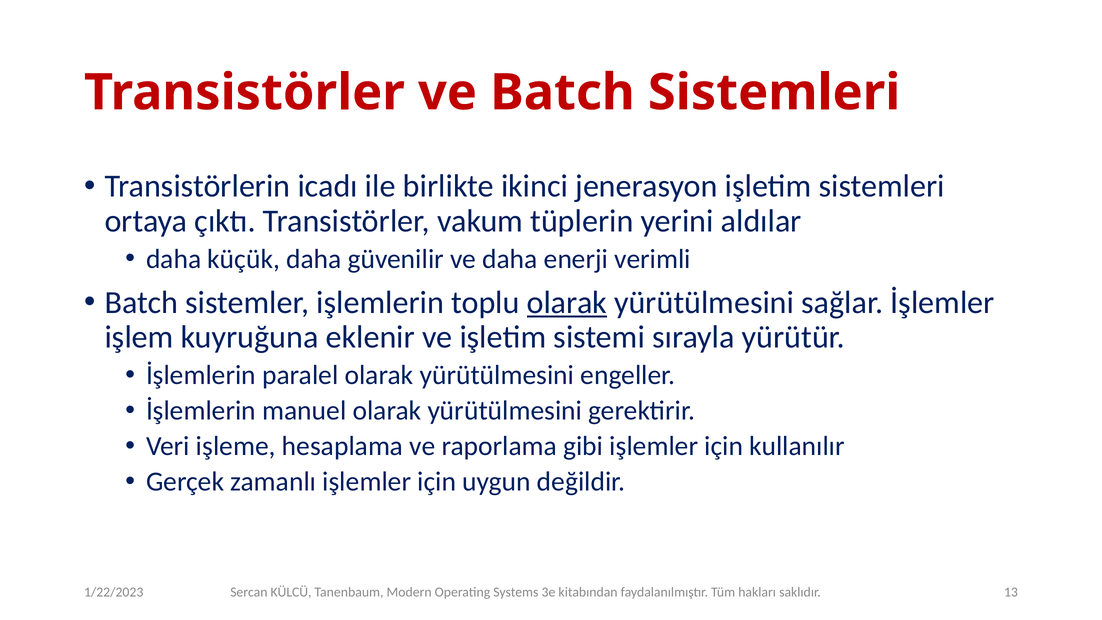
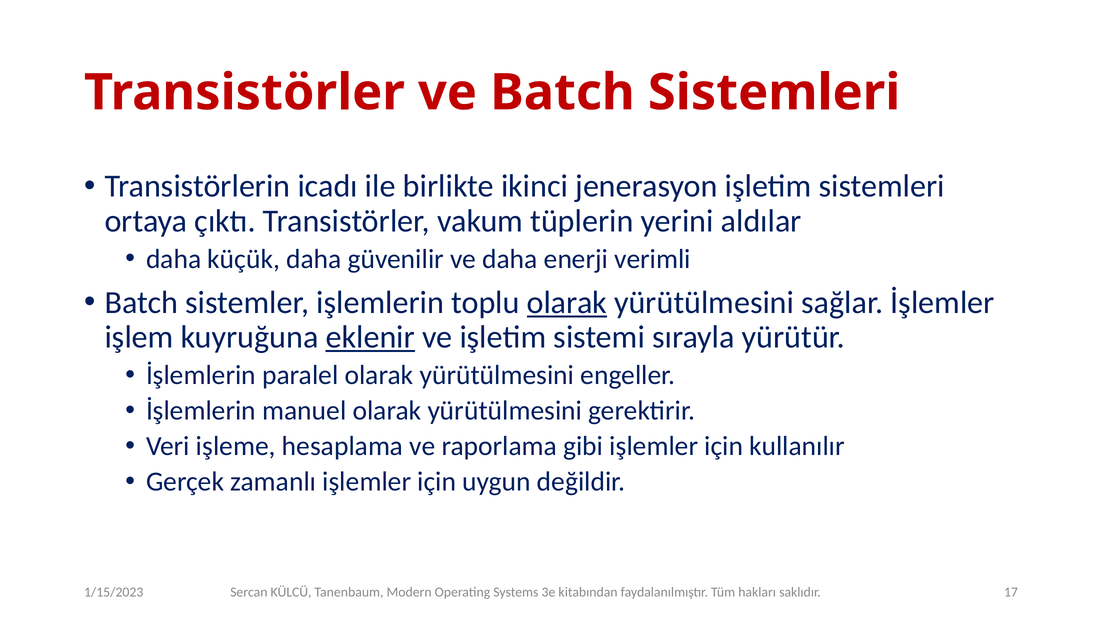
eklenir underline: none -> present (370, 337)
13: 13 -> 17 (1011, 592)
1/22/2023: 1/22/2023 -> 1/15/2023 (114, 592)
